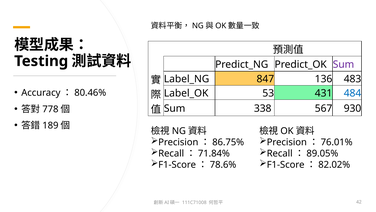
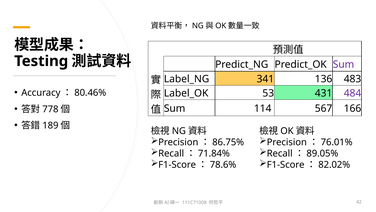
847: 847 -> 341 (265, 79)
484 colour: blue -> purple (353, 93)
338: 338 -> 114 (263, 108)
930: 930 -> 166 (353, 108)
